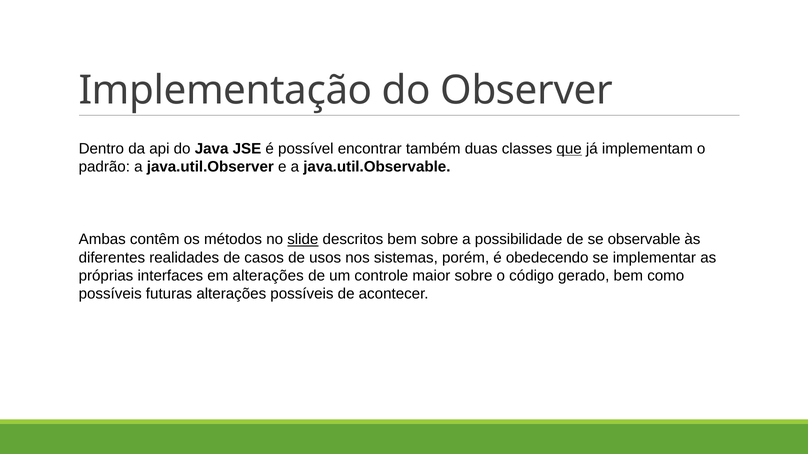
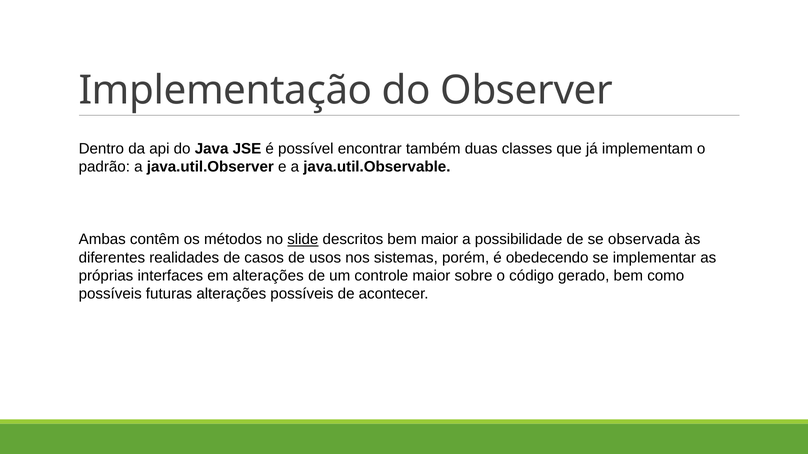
que underline: present -> none (569, 149)
bem sobre: sobre -> maior (440, 240)
observable: observable -> observada (644, 240)
